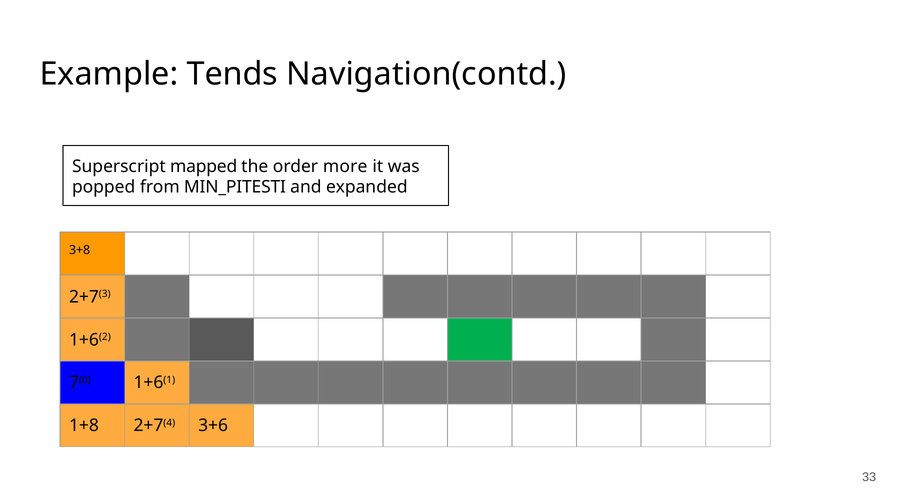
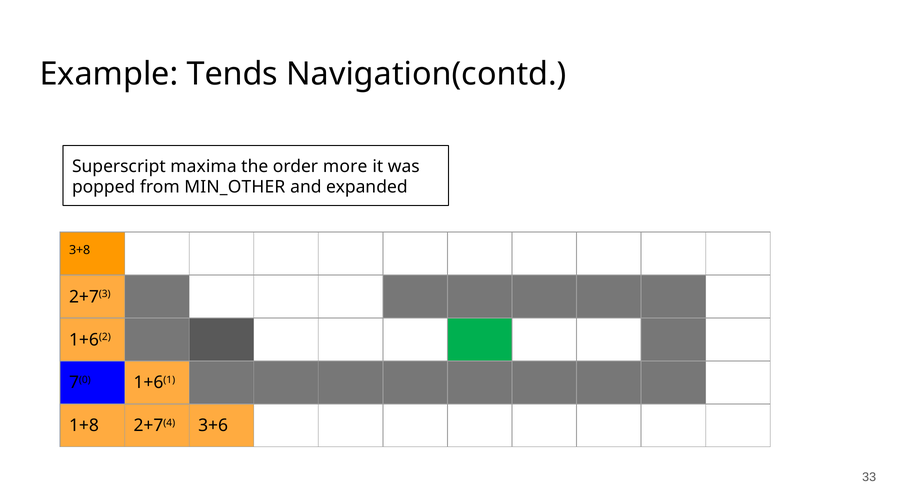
mapped: mapped -> maxima (204, 166)
MIN_PITESTI: MIN_PITESTI -> MIN_OTHER (235, 187)
